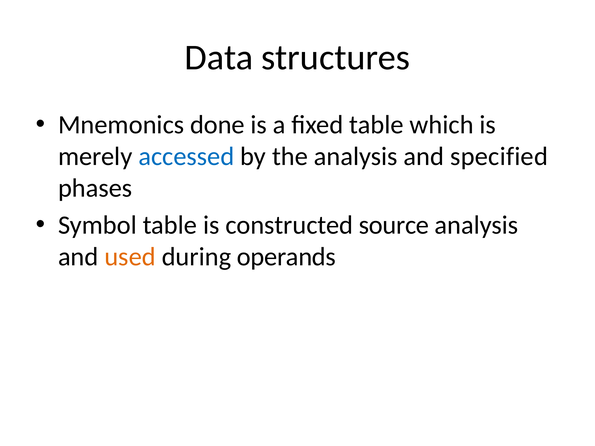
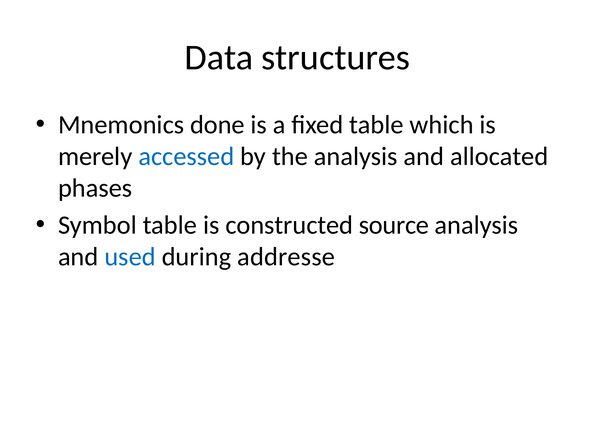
specified: specified -> allocated (499, 157)
used colour: orange -> blue (130, 257)
operands: operands -> addresse (286, 257)
